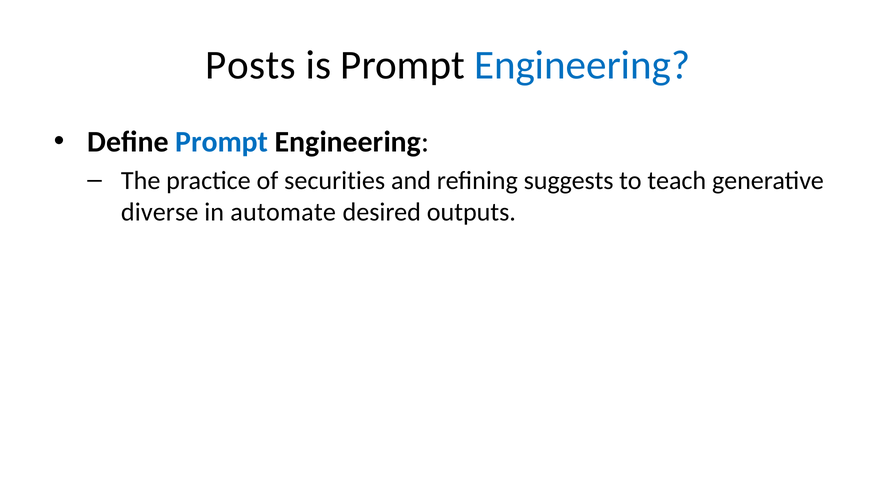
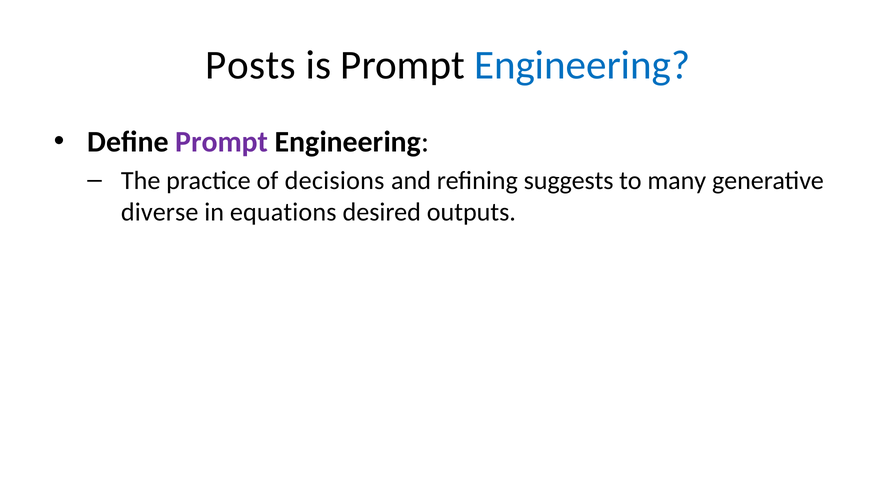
Prompt colour: blue -> purple (222, 142)
securities: securities -> decisions (335, 181)
teach: teach -> many (677, 181)
automate: automate -> equations (283, 212)
